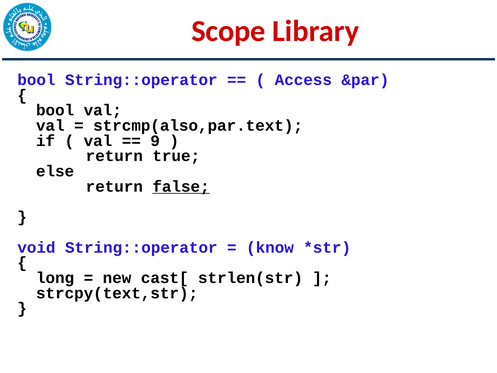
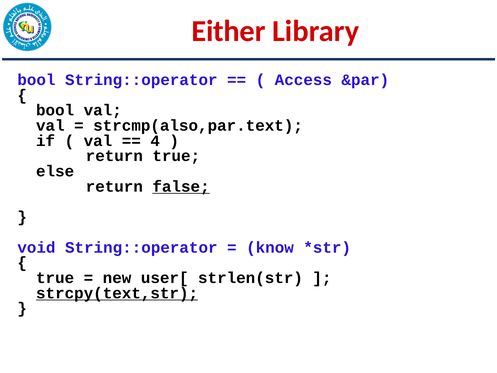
Scope: Scope -> Either (229, 31)
9: 9 -> 4 (155, 141)
long: long -> true (55, 278)
cast[: cast[ -> user[ (165, 278)
strcpy(text,str underline: none -> present (117, 293)
